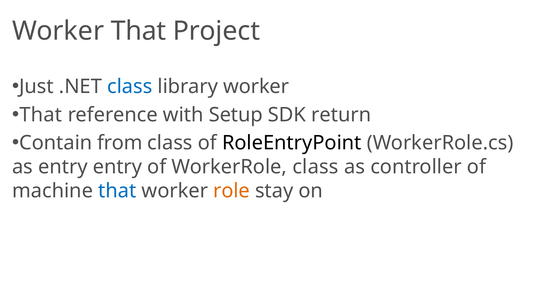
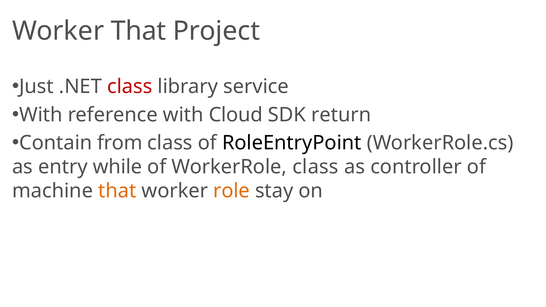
class colour: blue -> red (130, 87)
library worker: worker -> service (256, 87)
That: That -> With (41, 115)
Setup: Setup -> Cloud (236, 115)
entry entry: entry -> while (117, 167)
that colour: blue -> orange (117, 191)
